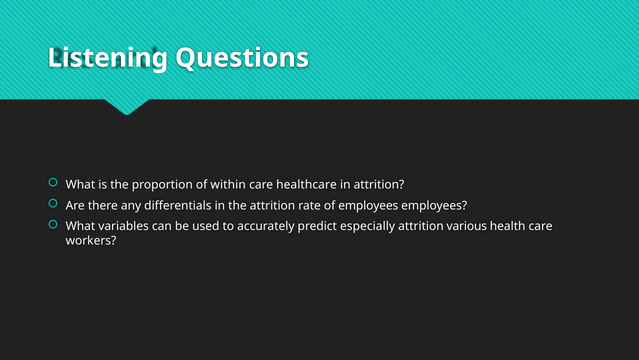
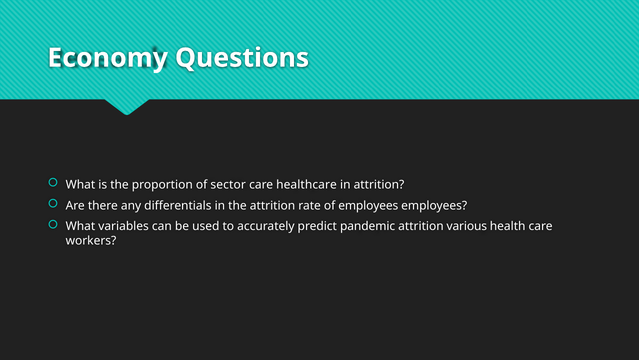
Listening: Listening -> Economy (108, 58)
within: within -> sector (228, 185)
especially: especially -> pandemic (368, 226)
